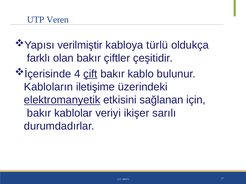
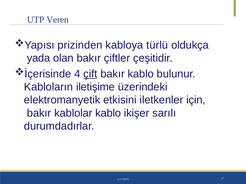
verilmiştir: verilmiştir -> prizinden (80, 45)
farklı: farklı -> yada (39, 58)
elektromanyetik underline: present -> none (62, 100)
sağlanan: sağlanan -> iletkenler (161, 100)
kablolar veriyi: veriyi -> kablo (108, 113)
